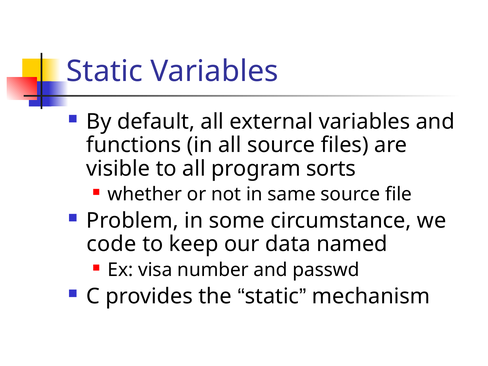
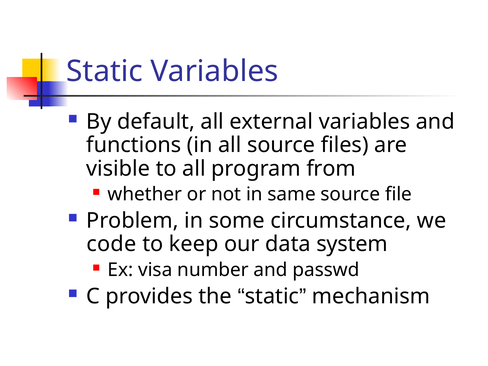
sorts: sorts -> from (331, 169)
named: named -> system (352, 244)
